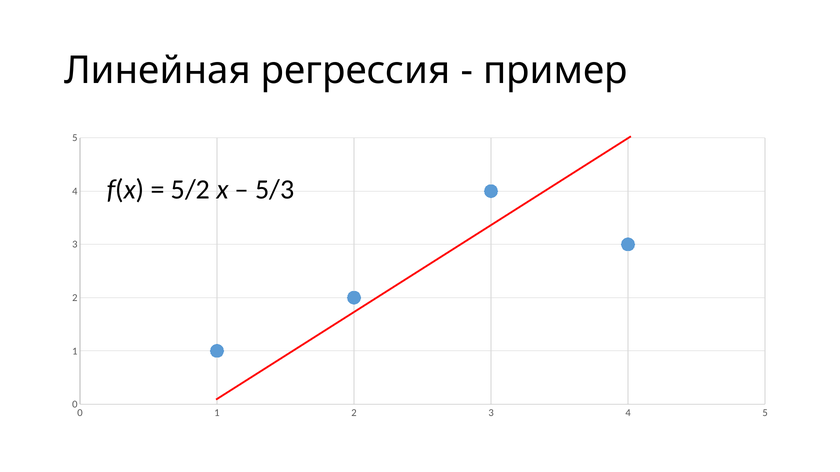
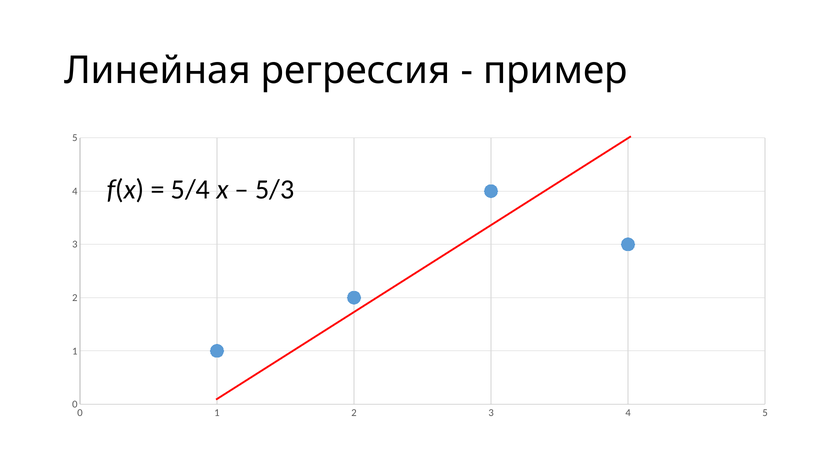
5/2: 5/2 -> 5/4 (190, 190)
